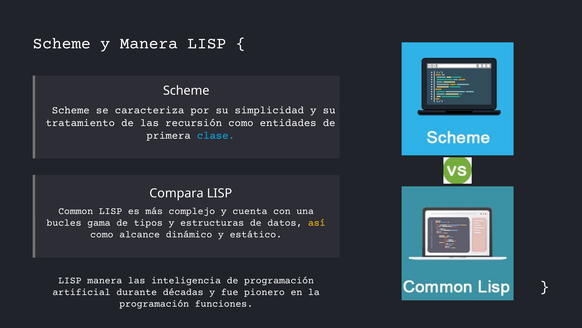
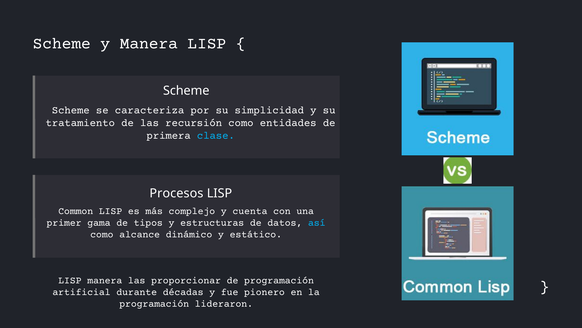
Compara: Compara -> Procesos (176, 193)
bucles: bucles -> primer (64, 222)
así colour: yellow -> light blue (317, 222)
inteligencia: inteligencia -> proporcionar (186, 280)
funciones: funciones -> lideraron (224, 303)
